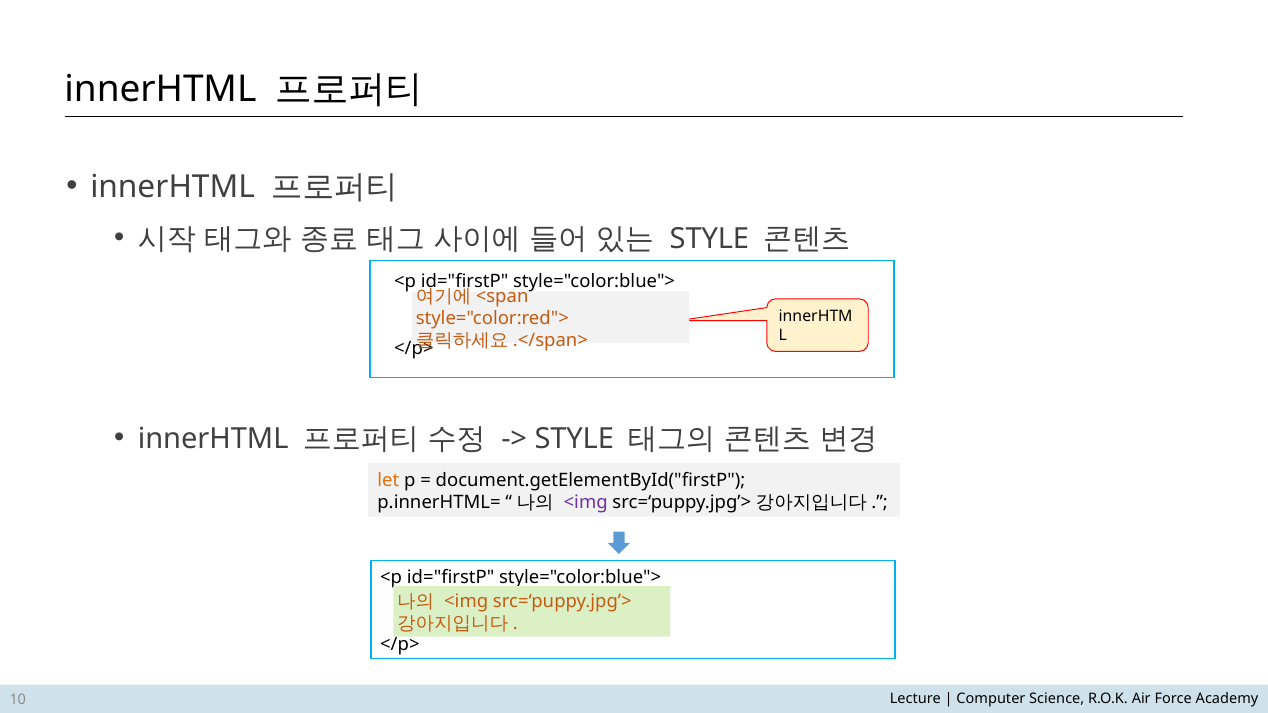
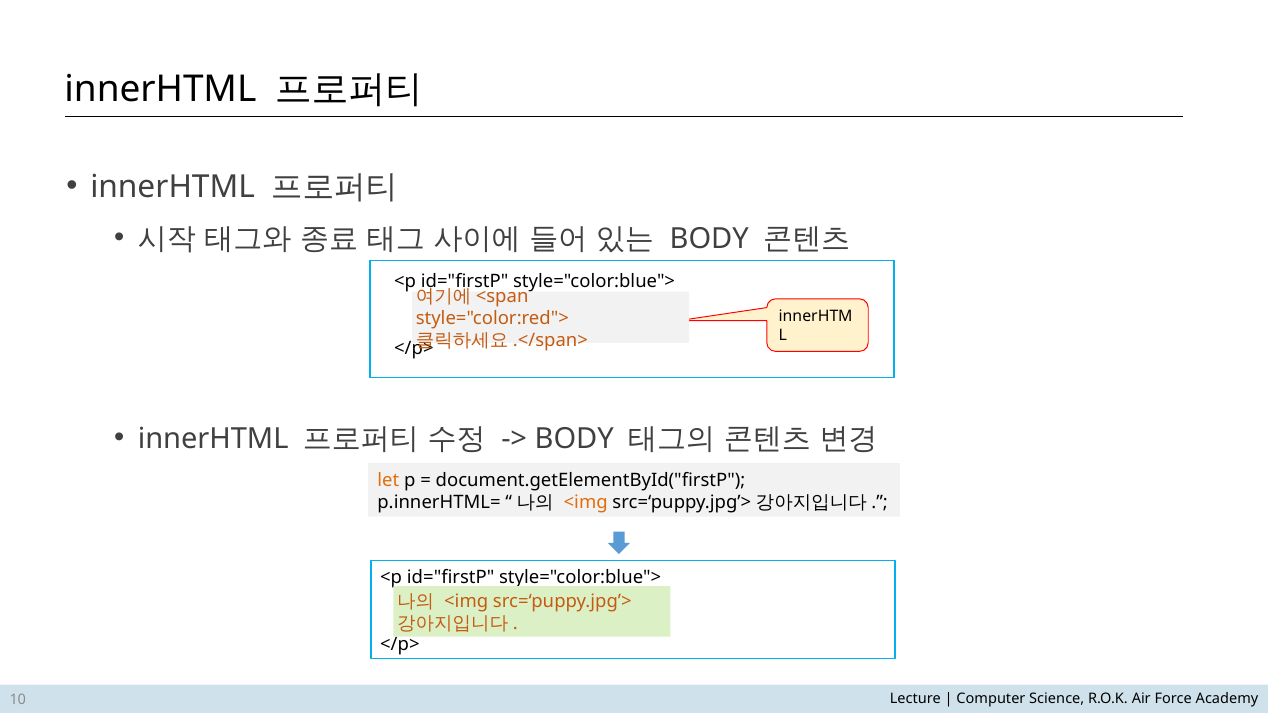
STYLE: STYLE -> BODY (709, 239)
STYLE: STYLE -> BODY (574, 439)
<img colour: purple -> orange (586, 502)
